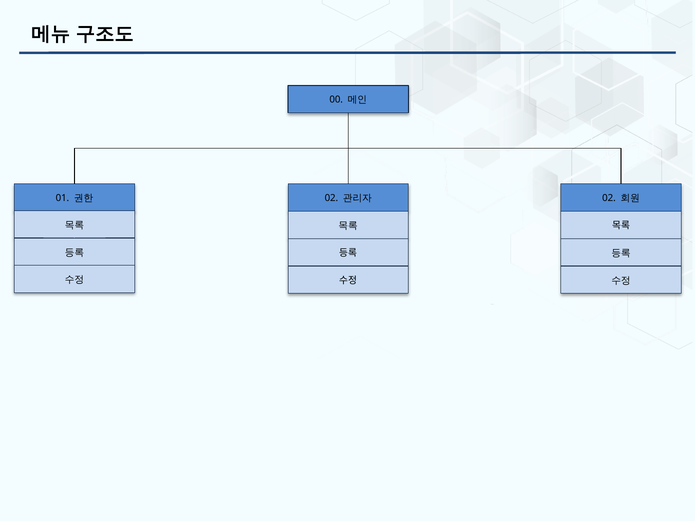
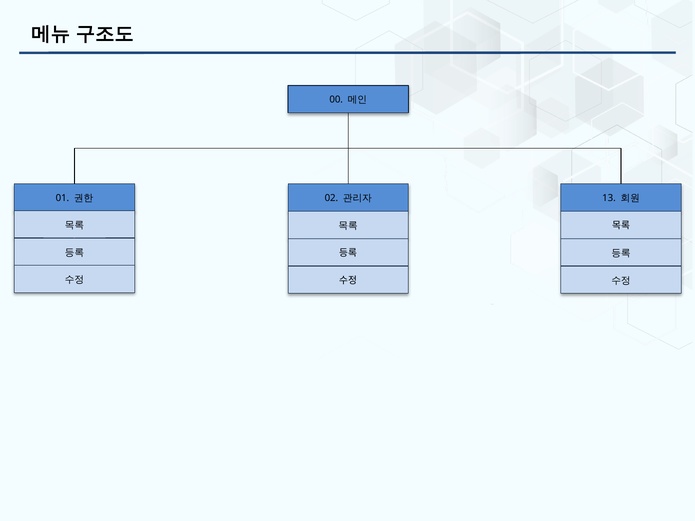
02: 02 -> 13 (609, 198)
